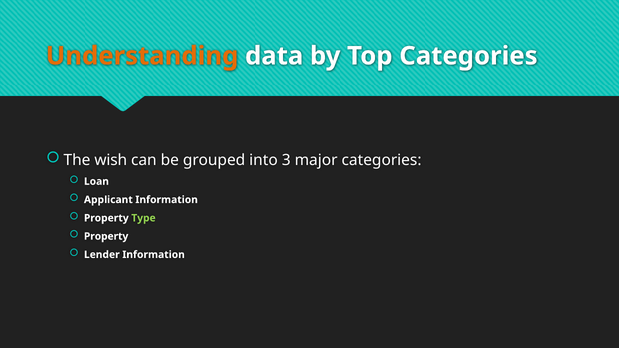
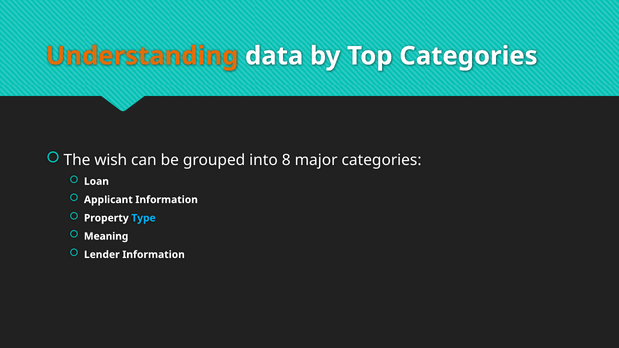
3: 3 -> 8 (286, 160)
Type colour: light green -> light blue (143, 218)
Property: Property -> Meaning (106, 236)
